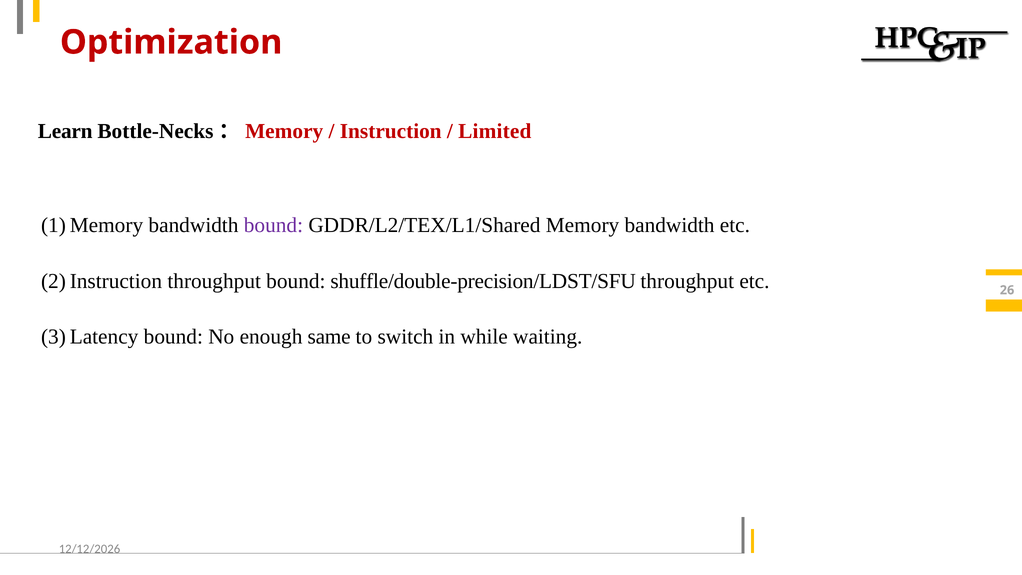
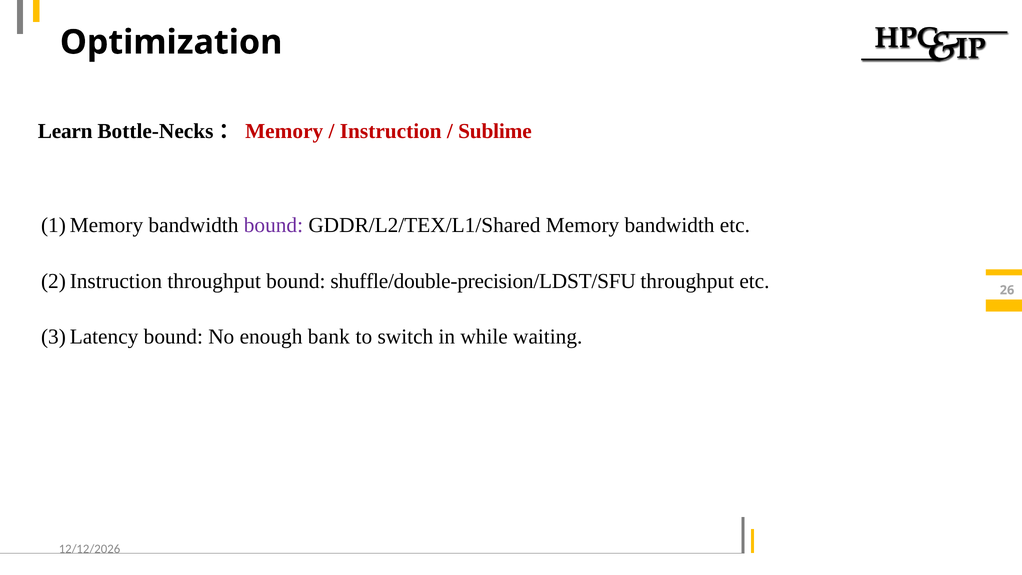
Optimization colour: red -> black (171, 42)
Limited: Limited -> Sublime (495, 131)
same: same -> bank (329, 337)
